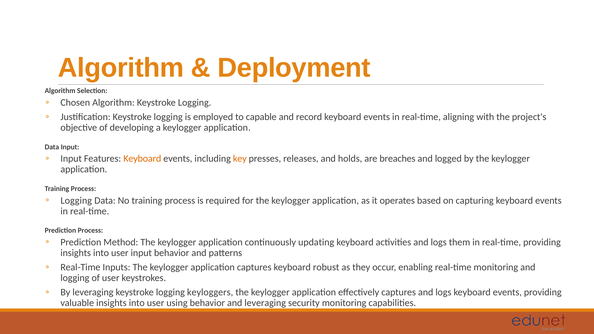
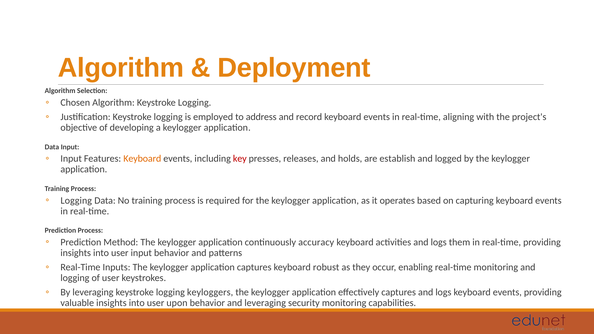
capable: capable -> address (261, 117)
key colour: orange -> red (240, 159)
breaches: breaches -> establish (397, 159)
updating: updating -> accuracy (316, 242)
using: using -> upon (177, 303)
